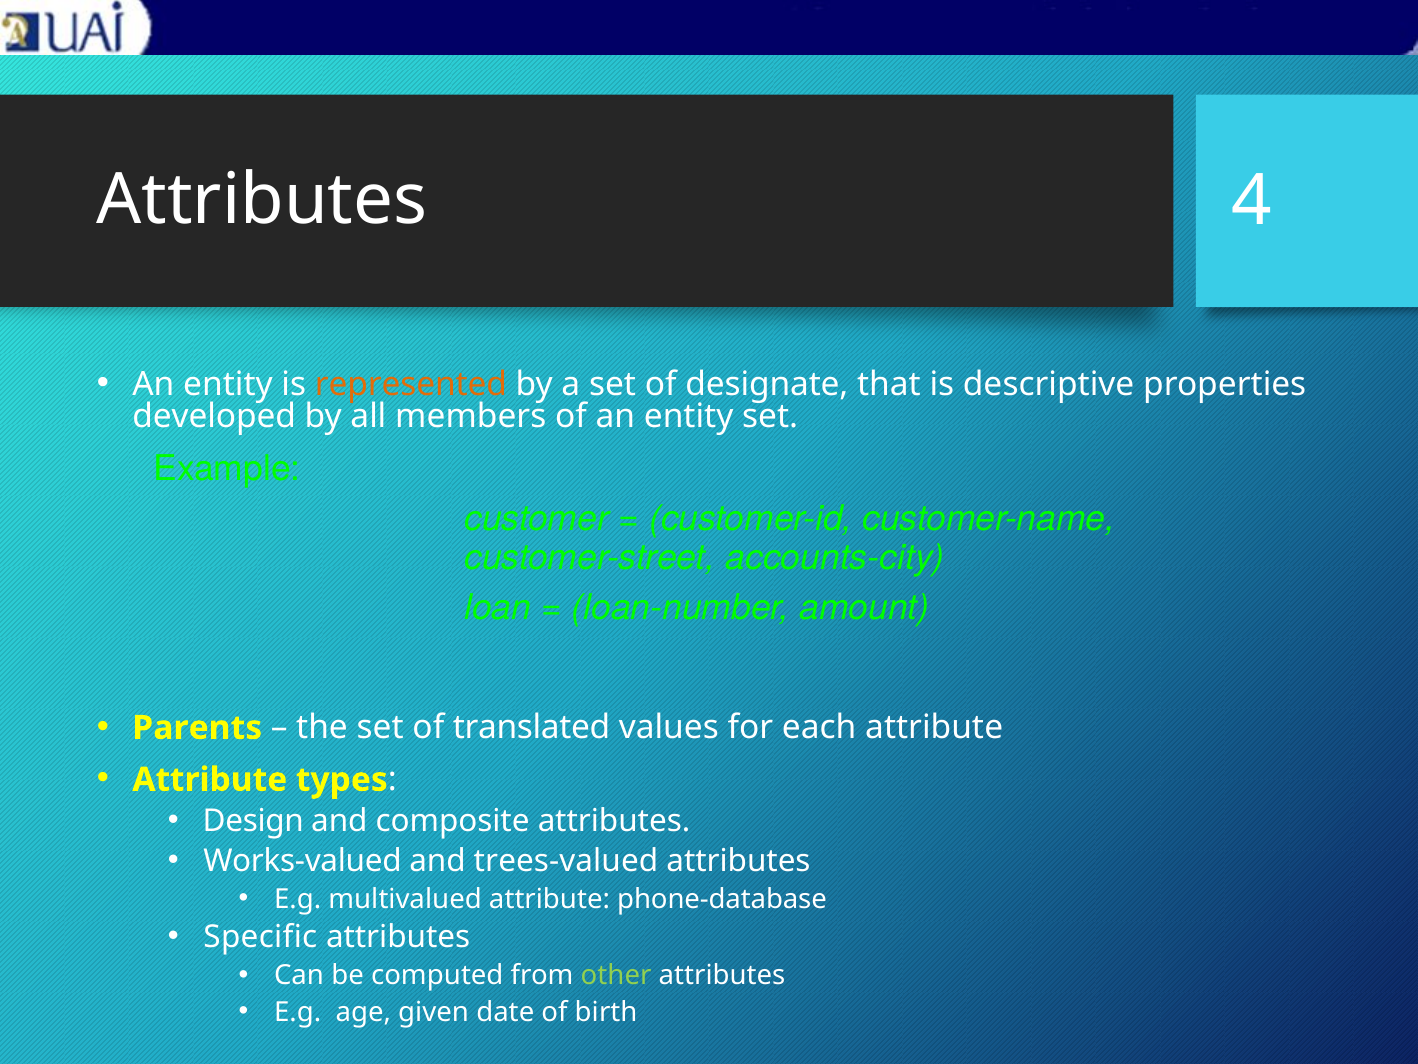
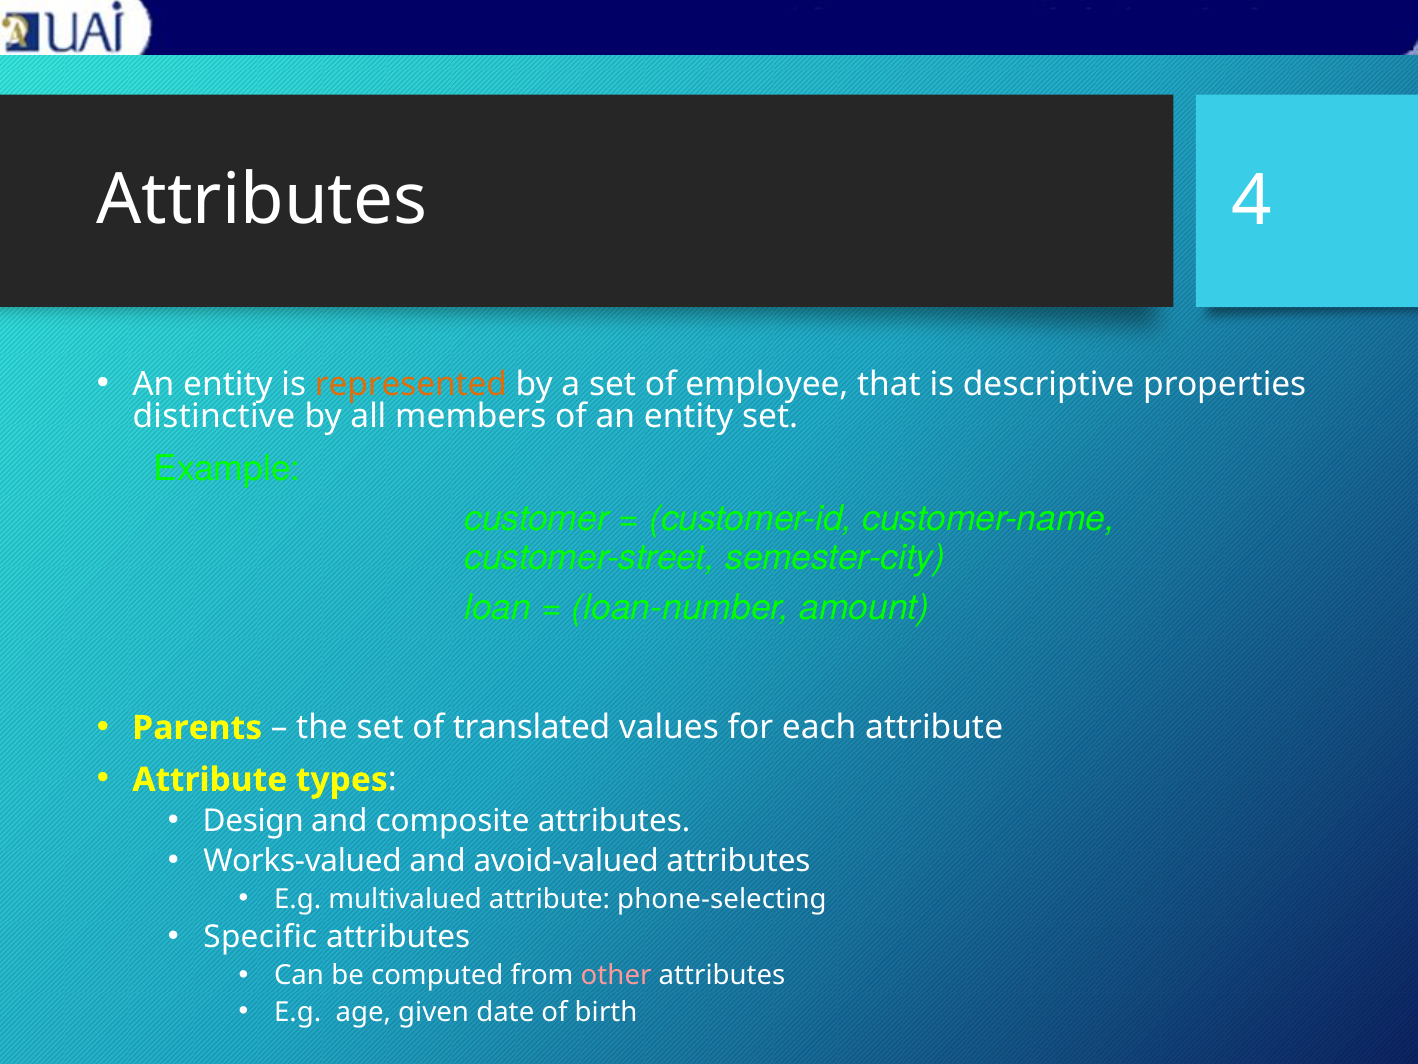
designate: designate -> employee (767, 384)
developed: developed -> distinctive (214, 416)
accounts-city: accounts-city -> semester-city (835, 557)
trees-valued: trees-valued -> avoid-valued (566, 861)
phone-database: phone-database -> phone-selecting (722, 899)
other colour: light green -> pink (616, 975)
